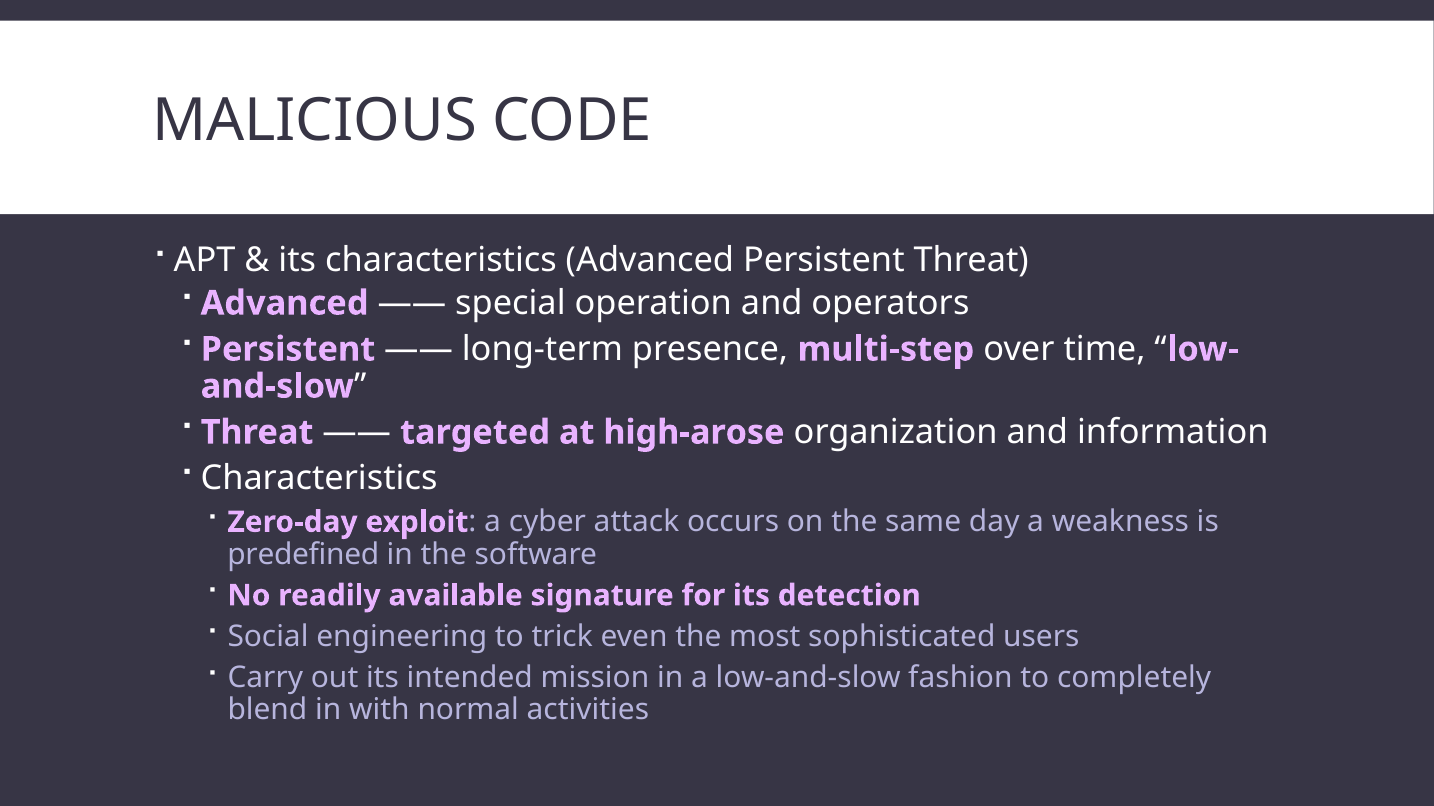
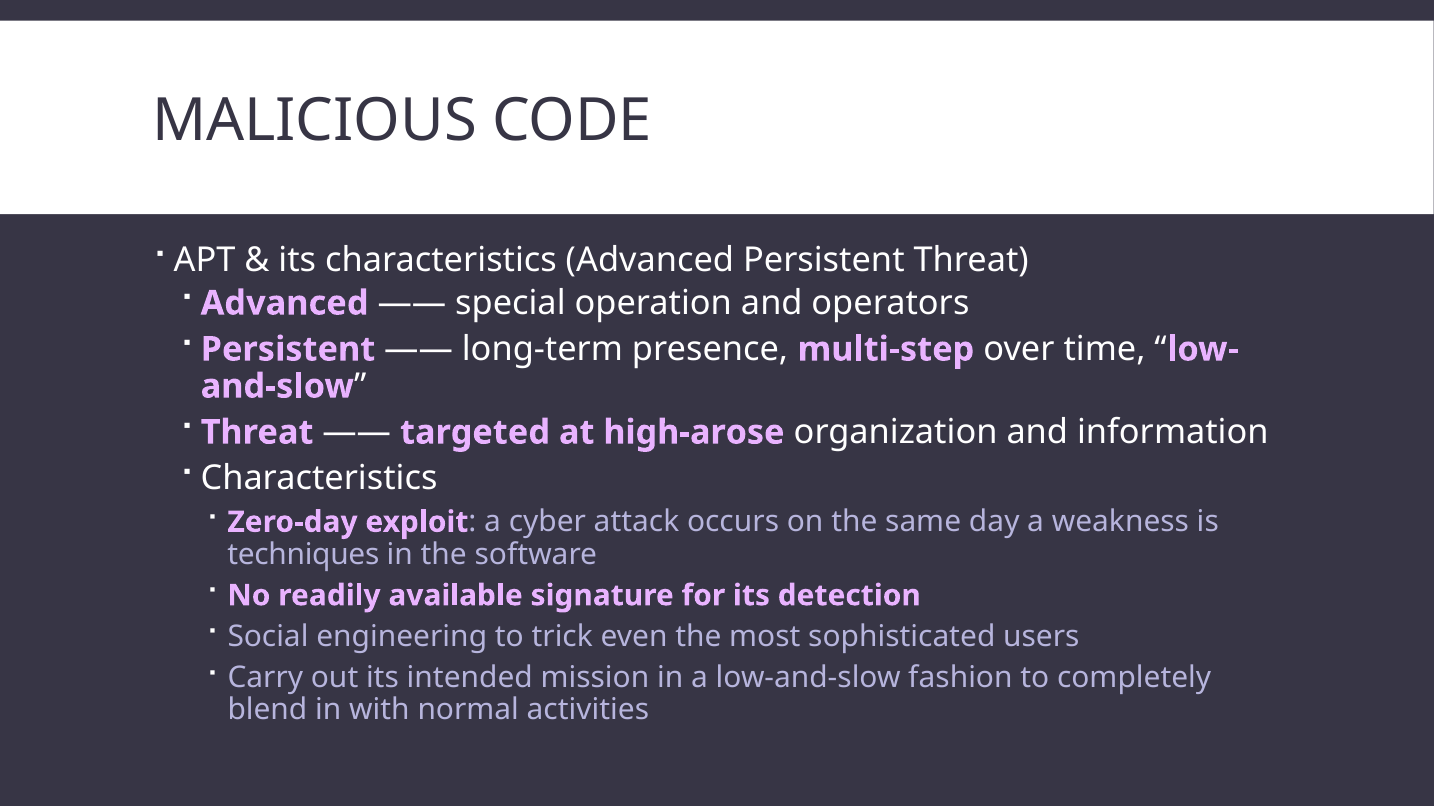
predefined: predefined -> techniques (303, 555)
